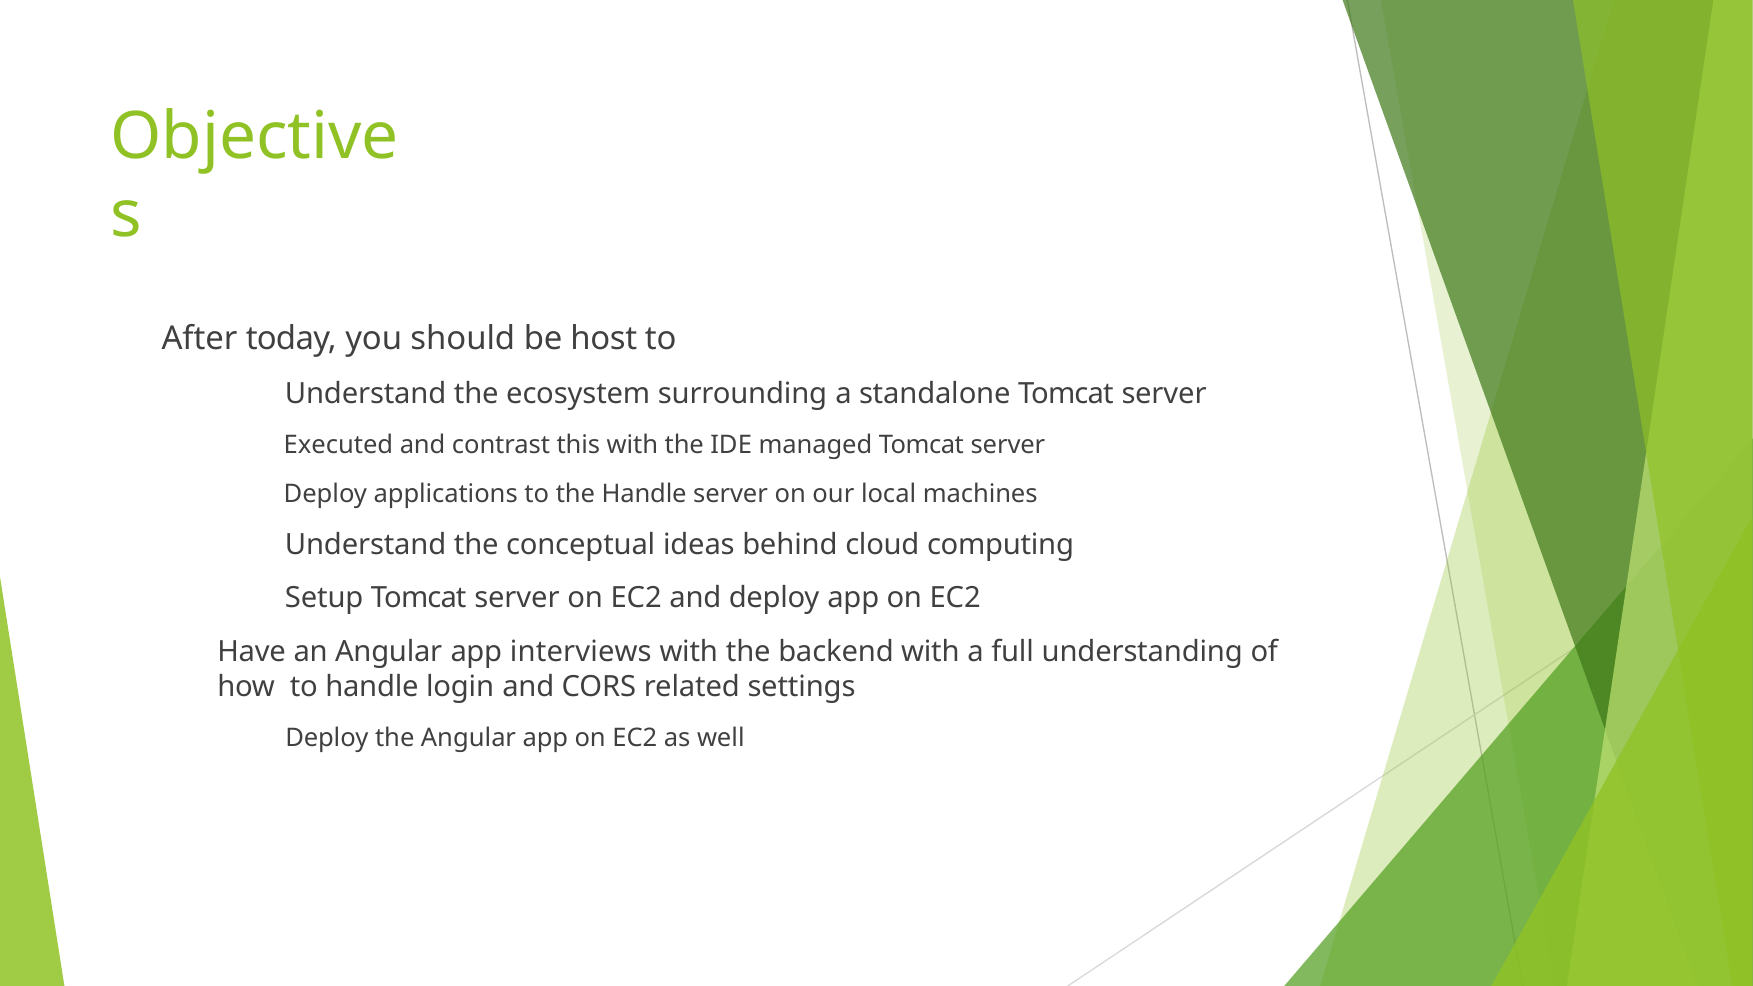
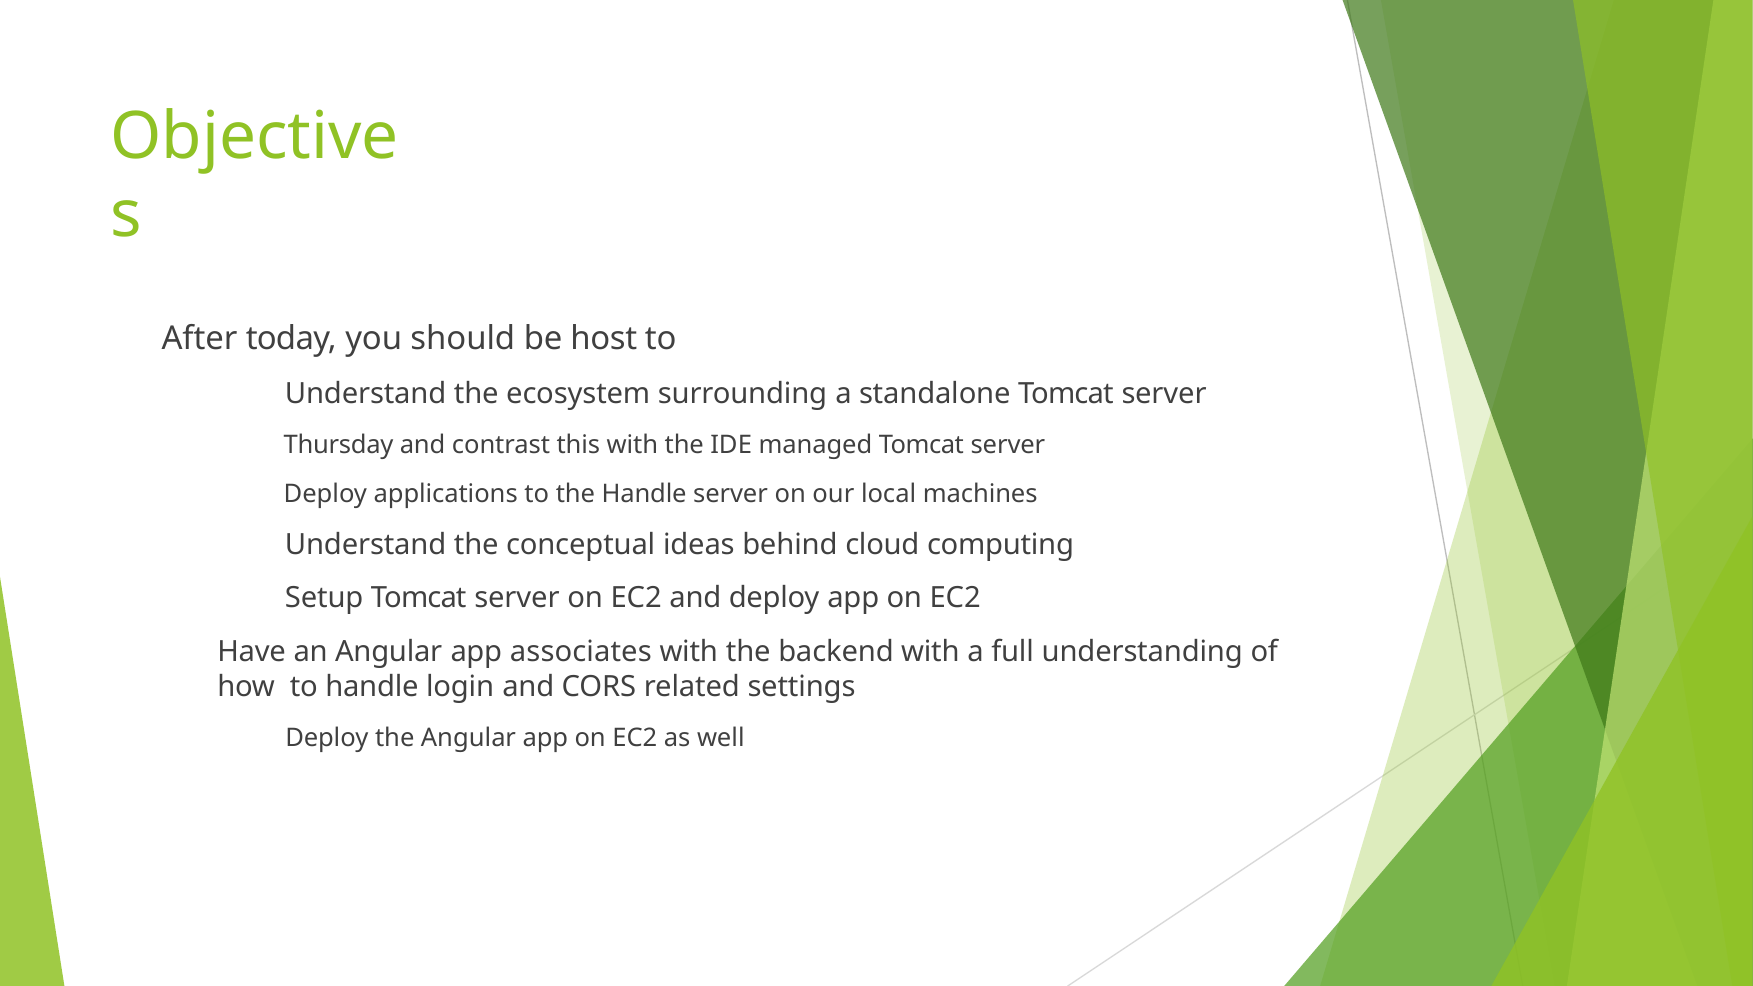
Executed: Executed -> Thursday (339, 445)
interviews: interviews -> associates (581, 652)
